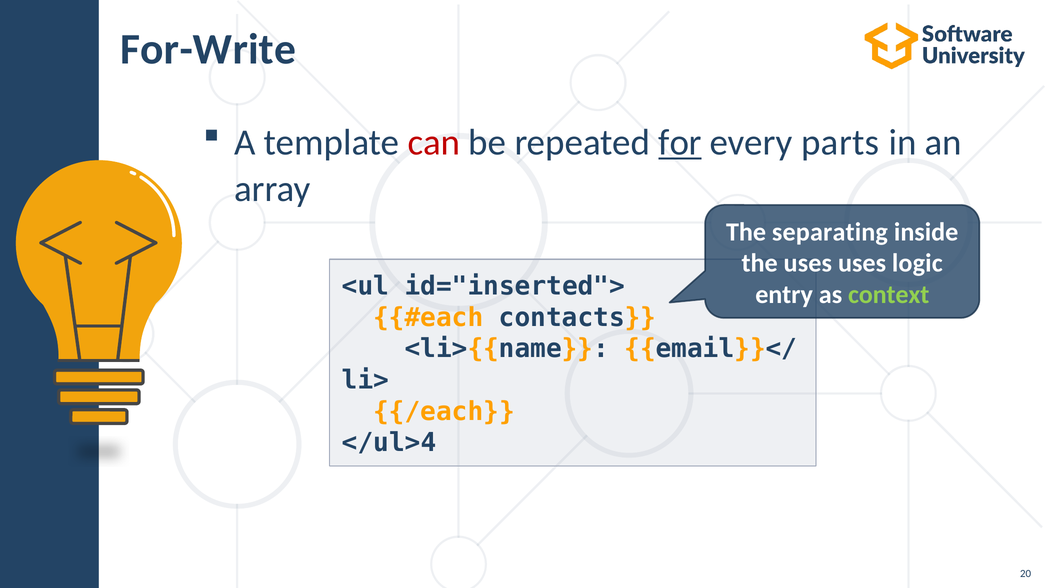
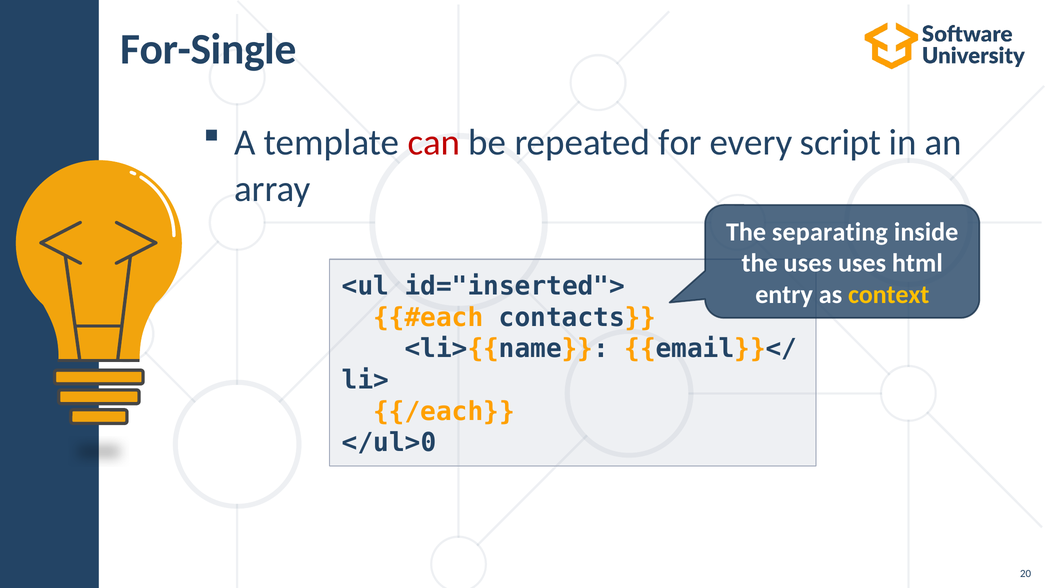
For-Write: For-Write -> For-Single (208, 50)
for underline: present -> none (680, 142)
parts: parts -> script (841, 142)
logic: logic -> html (917, 263)
context colour: light green -> yellow (889, 295)
</ul>4: </ul>4 -> </ul>0 (389, 443)
